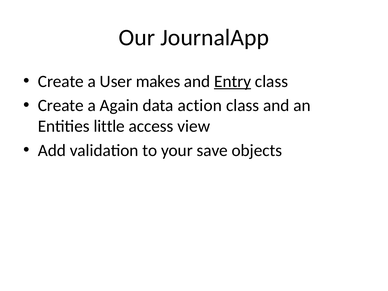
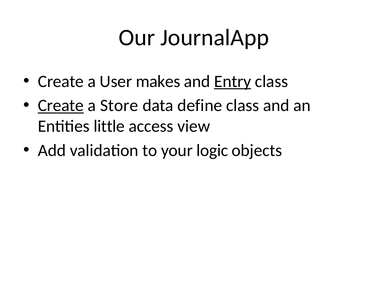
Create underline: none -> present (61, 106)
Again: Again -> Store (119, 106)
action: action -> define (200, 106)
save: save -> logic (212, 150)
